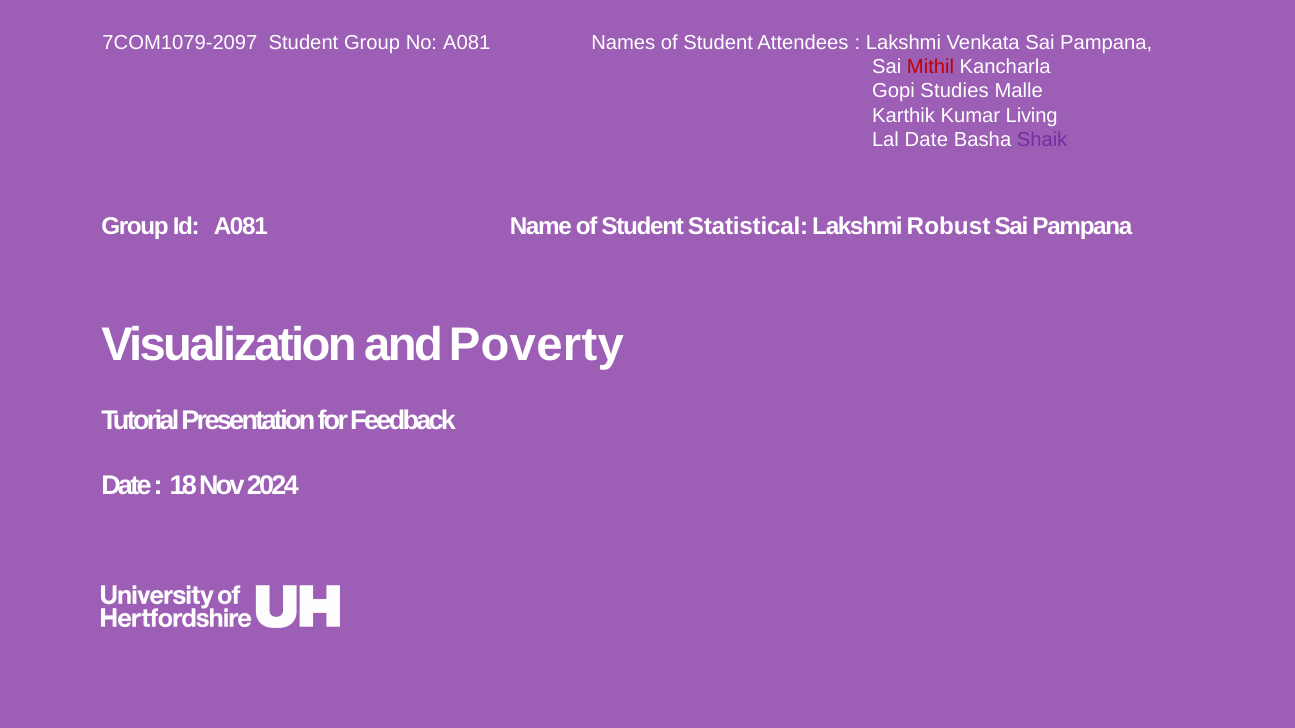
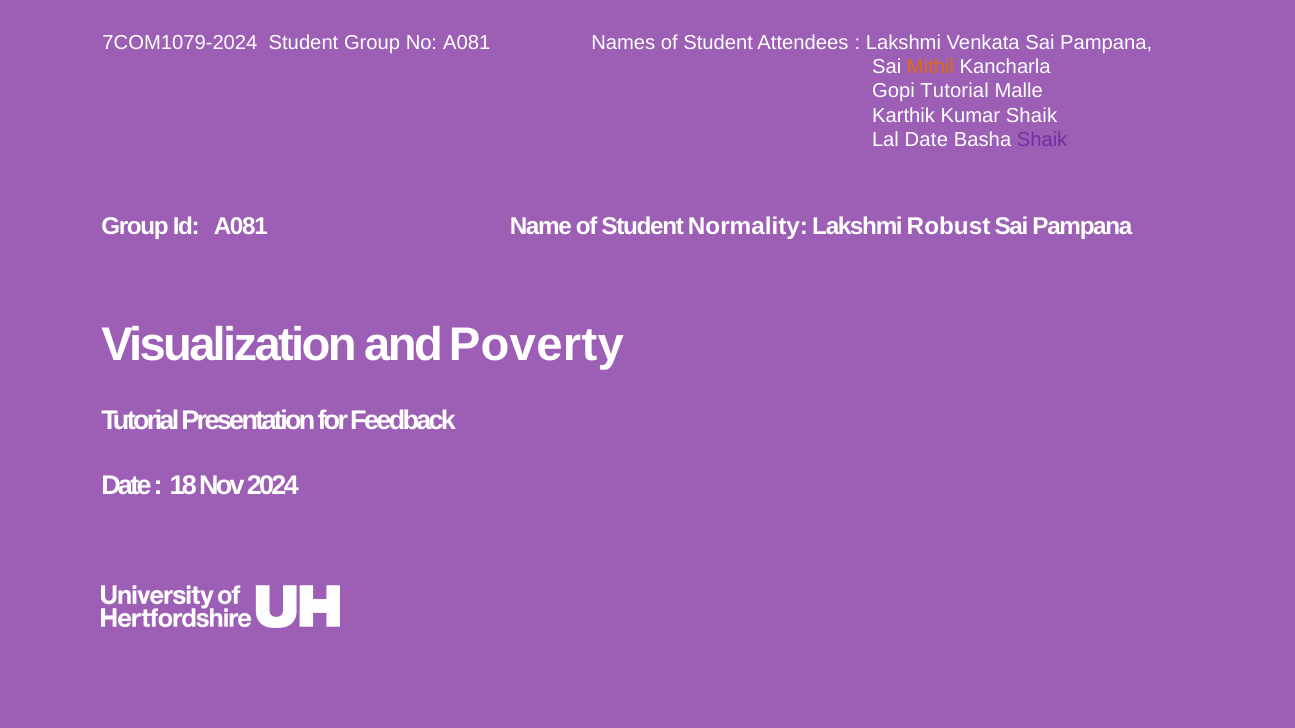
7COM1079-2097: 7COM1079-2097 -> 7COM1079-2024 (180, 43)
Mithil colour: red -> orange (931, 67)
Gopi Studies: Studies -> Tutorial (955, 91)
Kumar Living: Living -> Shaik (1031, 115)
Statistical: Statistical -> Normality (748, 227)
